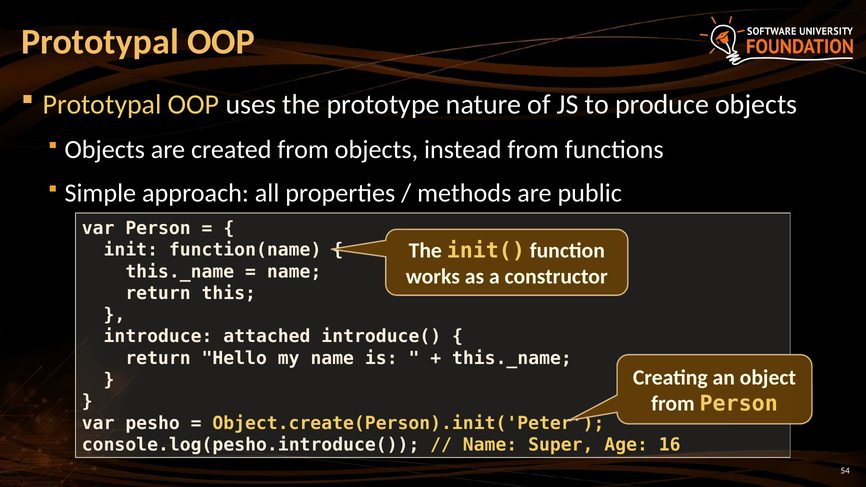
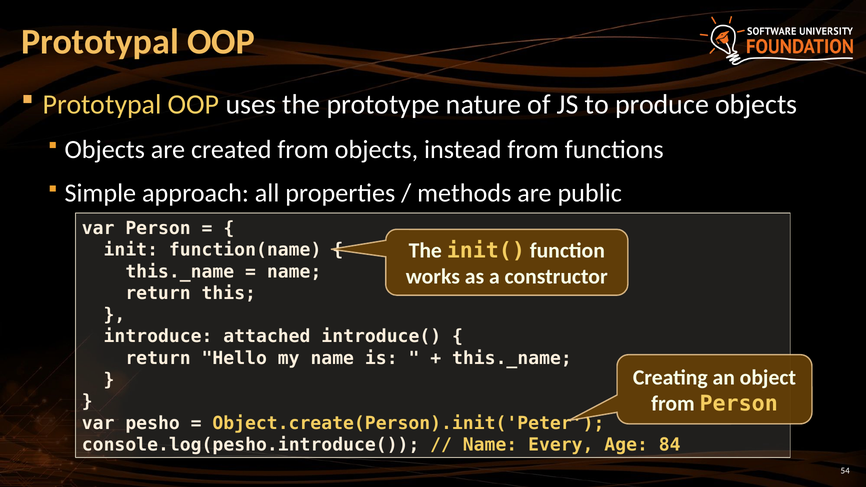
Super: Super -> Every (561, 445)
16: 16 -> 84 (670, 445)
